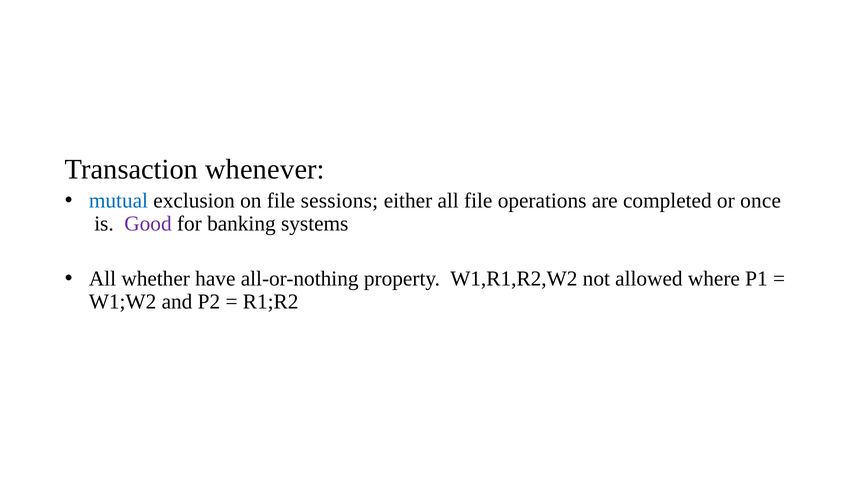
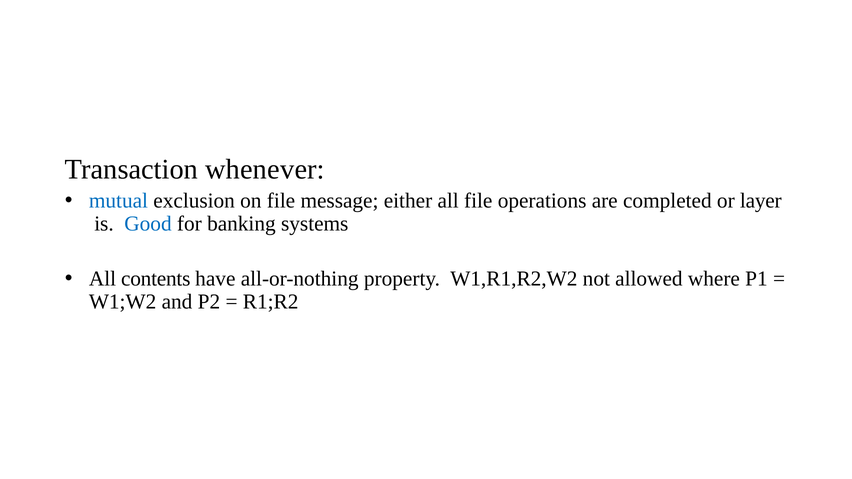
sessions: sessions -> message (339, 201)
once: once -> layer (761, 201)
Good colour: purple -> blue (148, 224)
whether: whether -> contents (156, 279)
